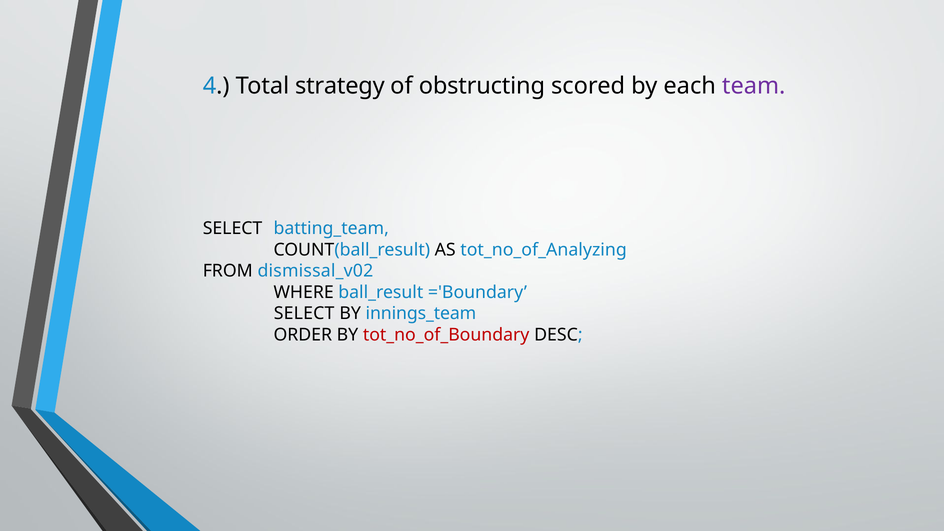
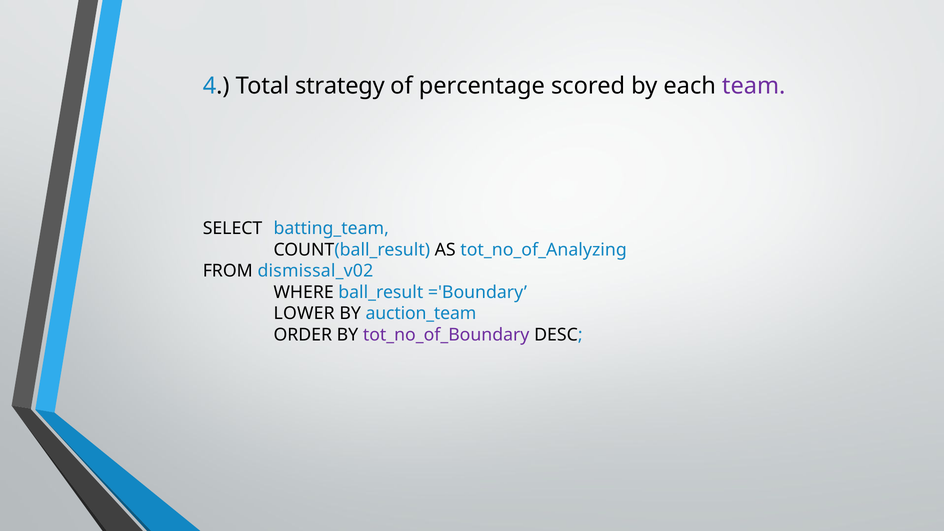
obstructing: obstructing -> percentage (482, 86)
SELECT: SELECT -> LOWER (304, 313)
innings_team: innings_team -> auction_team (421, 313)
tot_no_of_Boundary colour: red -> purple (446, 335)
